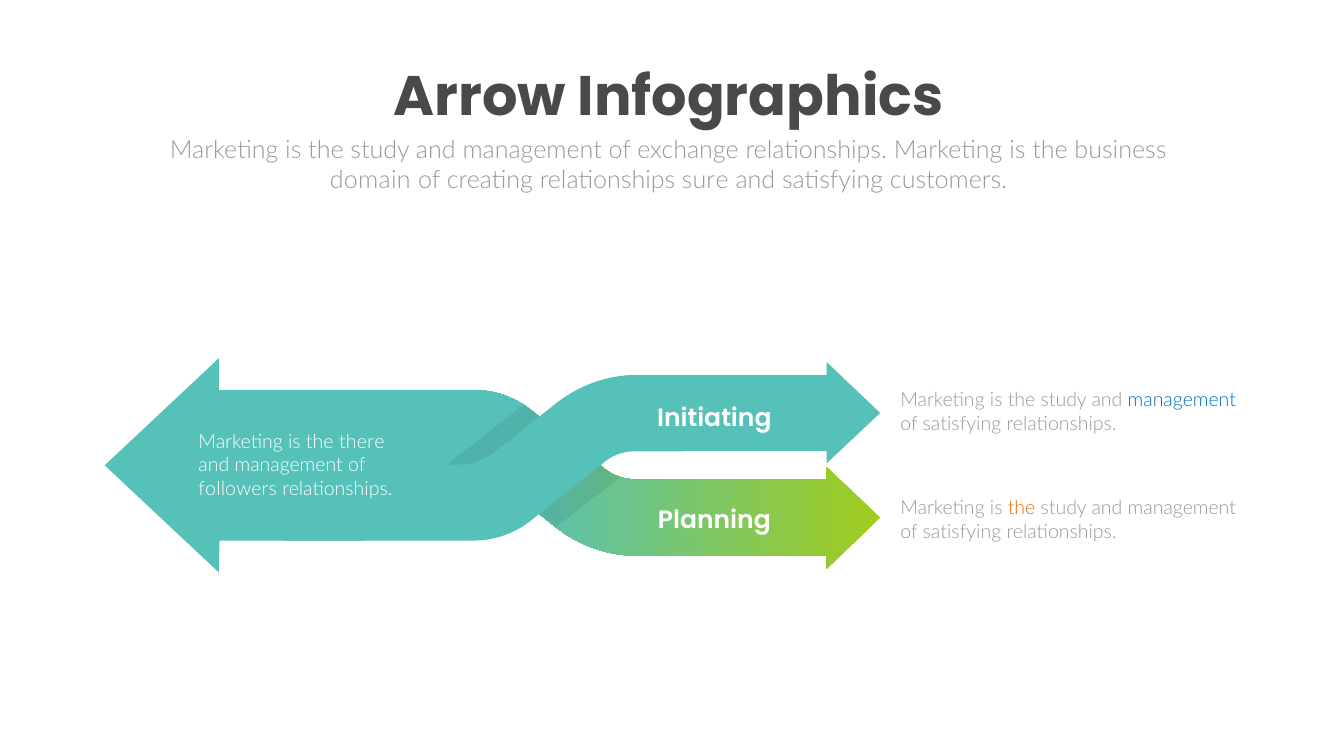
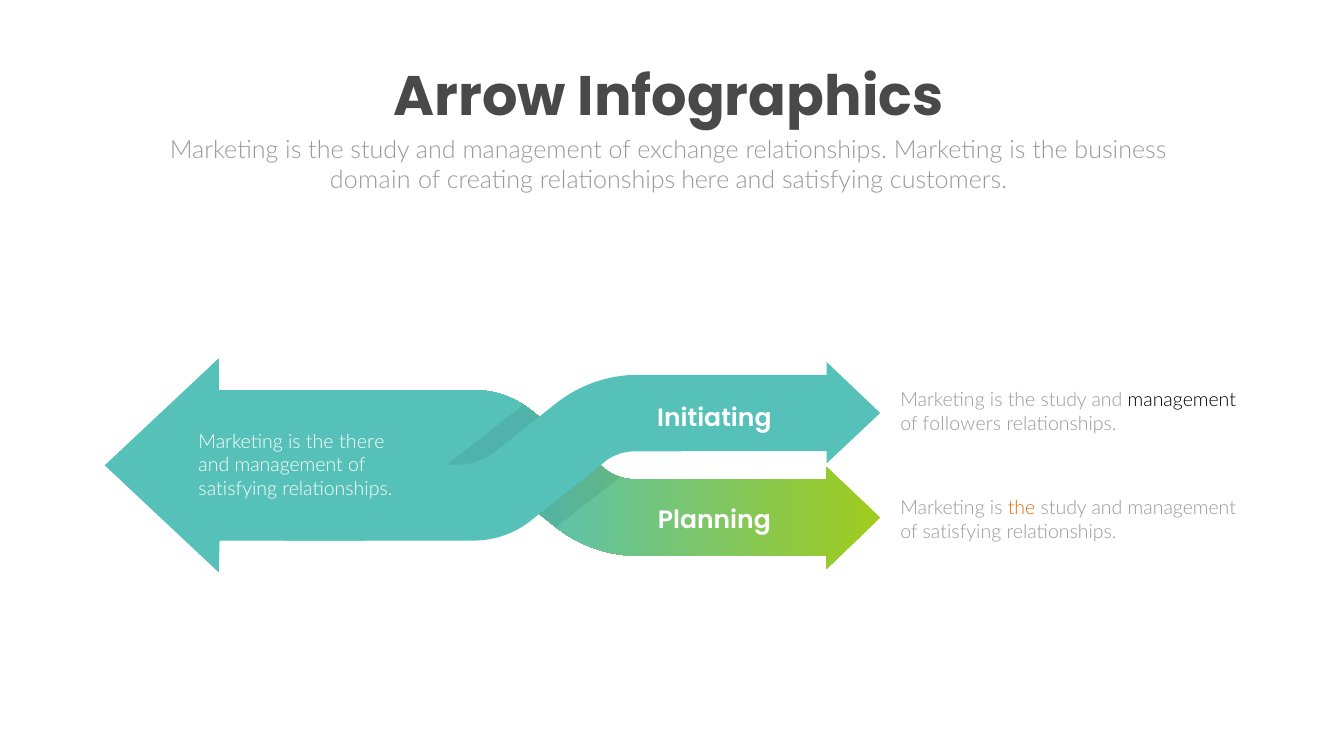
sure: sure -> here (705, 180)
management colour: blue -> black (1182, 401)
satisfying: satisfying -> followers (962, 424)
followers: followers -> satisfying (238, 489)
